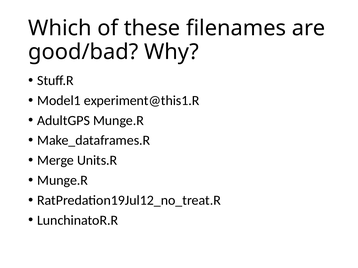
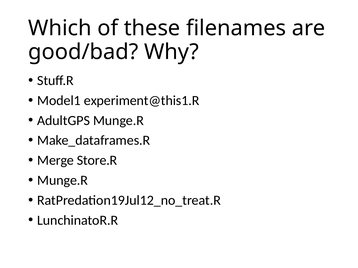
Units.R: Units.R -> Store.R (97, 161)
